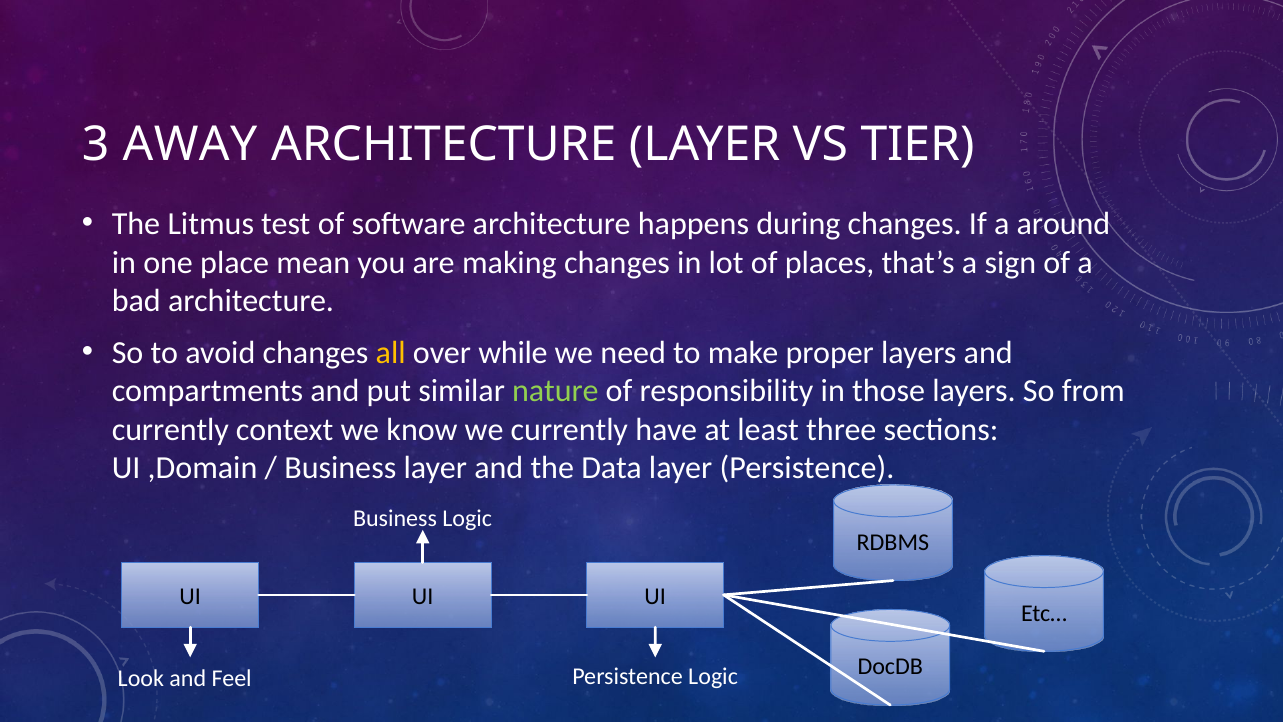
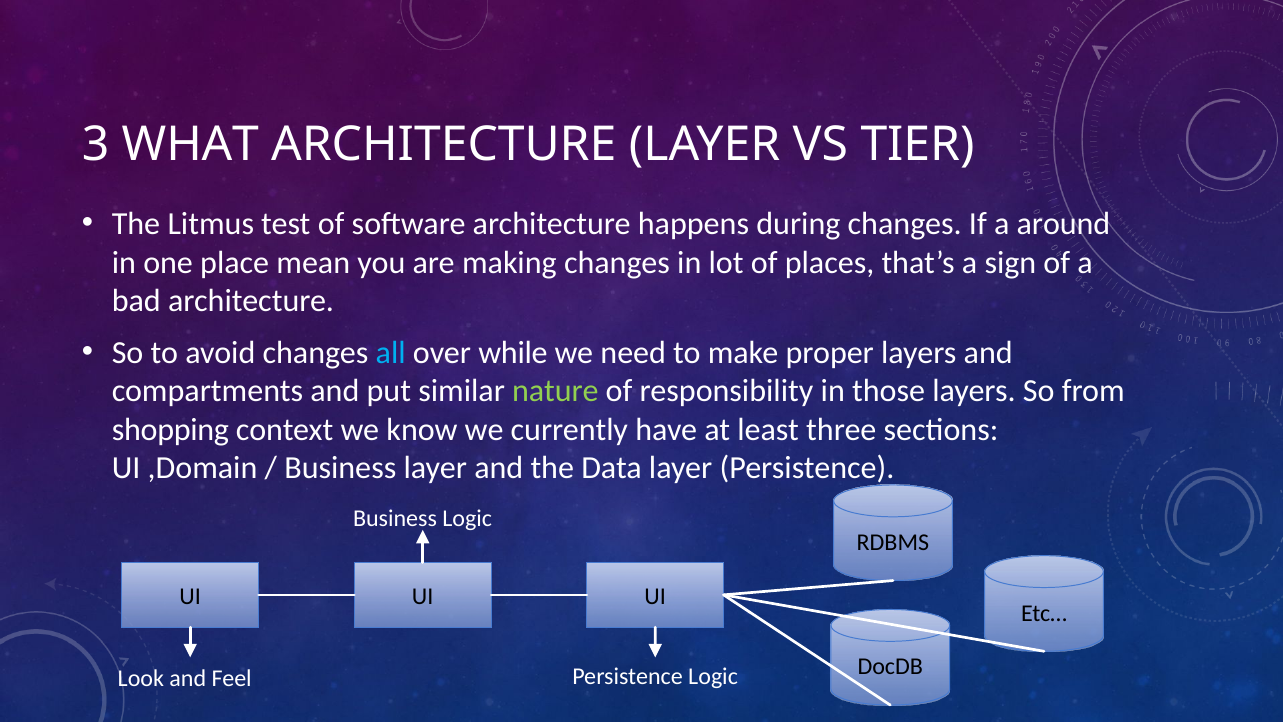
AWAY: AWAY -> WHAT (190, 144)
all colour: yellow -> light blue (391, 353)
currently: currently -> shopping (170, 430)
